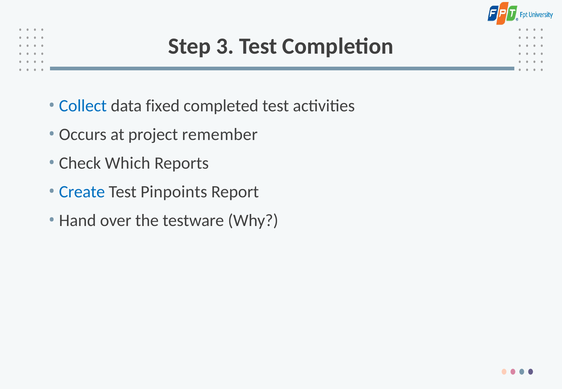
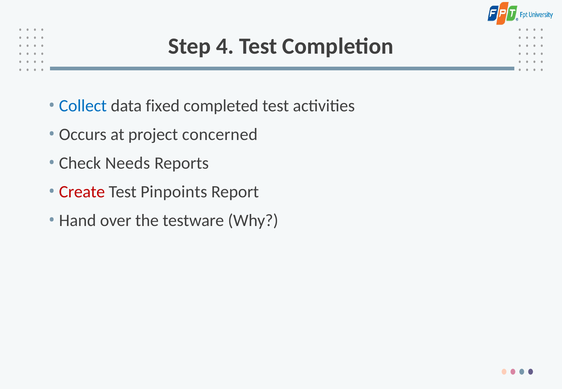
3: 3 -> 4 (225, 46)
remember: remember -> concerned (220, 135)
Which: Which -> Needs (128, 163)
Create colour: blue -> red (82, 192)
